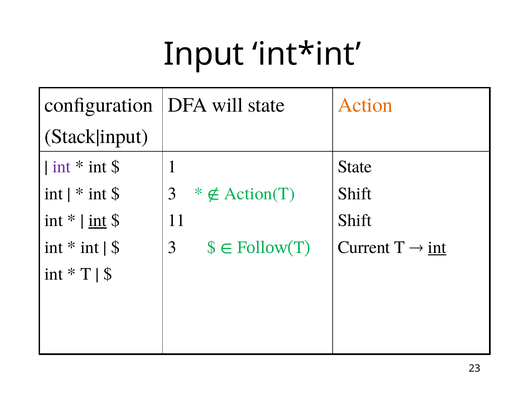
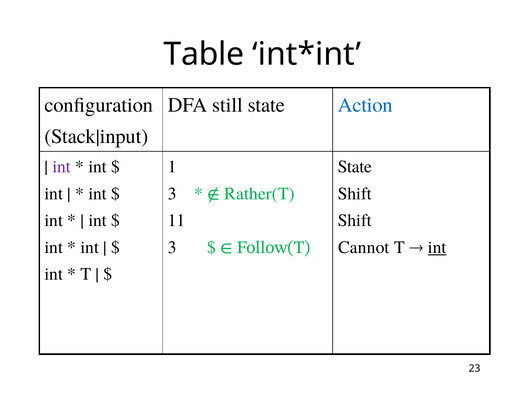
Input: Input -> Table (204, 54)
will: will -> still (227, 105)
Action colour: orange -> blue (365, 105)
Action(T: Action(T -> Rather(T (259, 193)
int underline: present -> none (98, 220)
Current: Current -> Cannot (364, 247)
